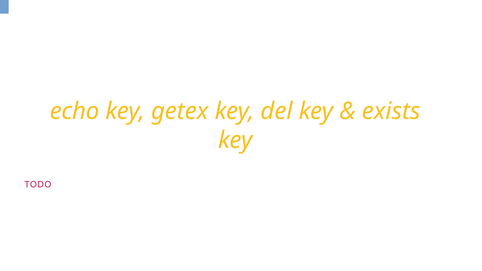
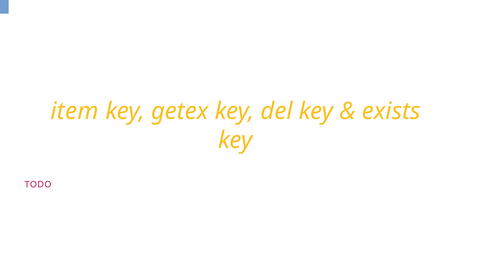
echo: echo -> item (74, 111)
